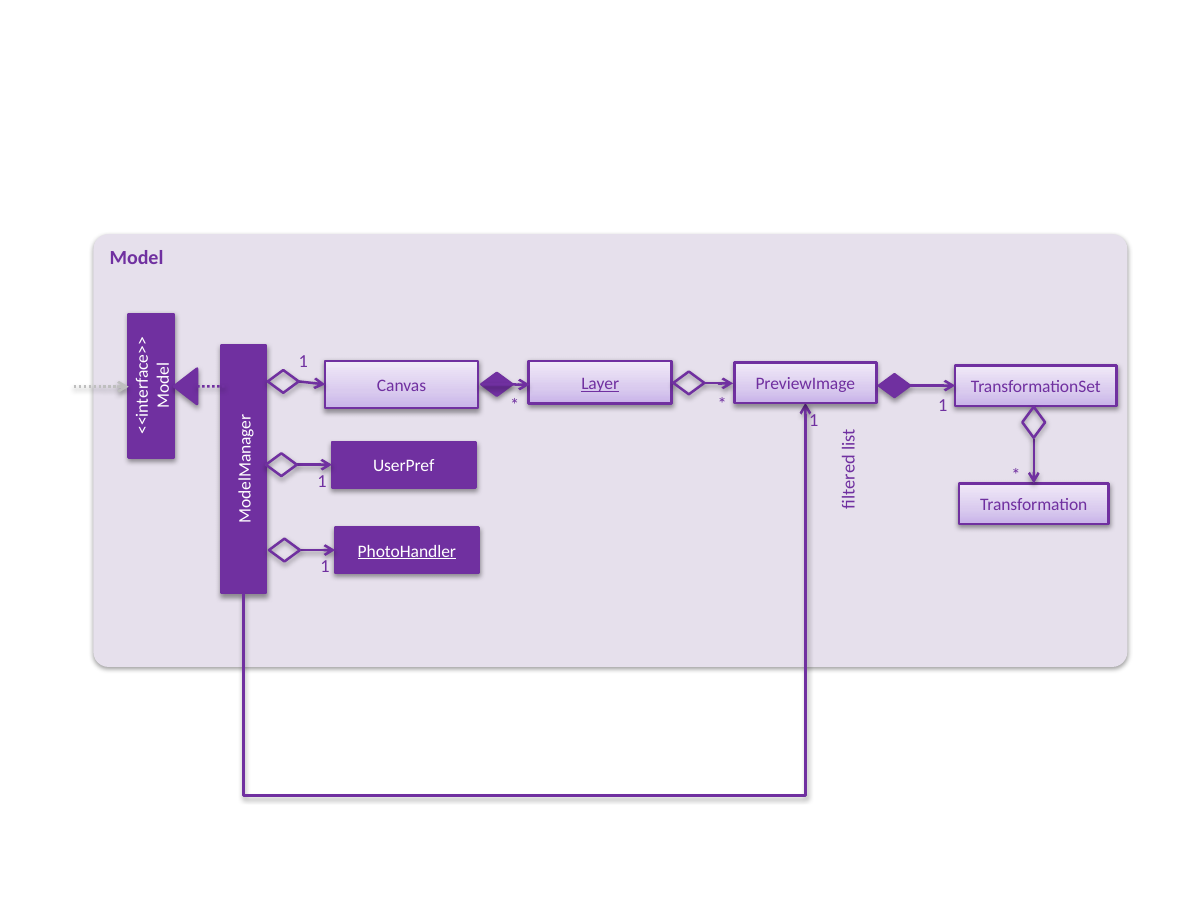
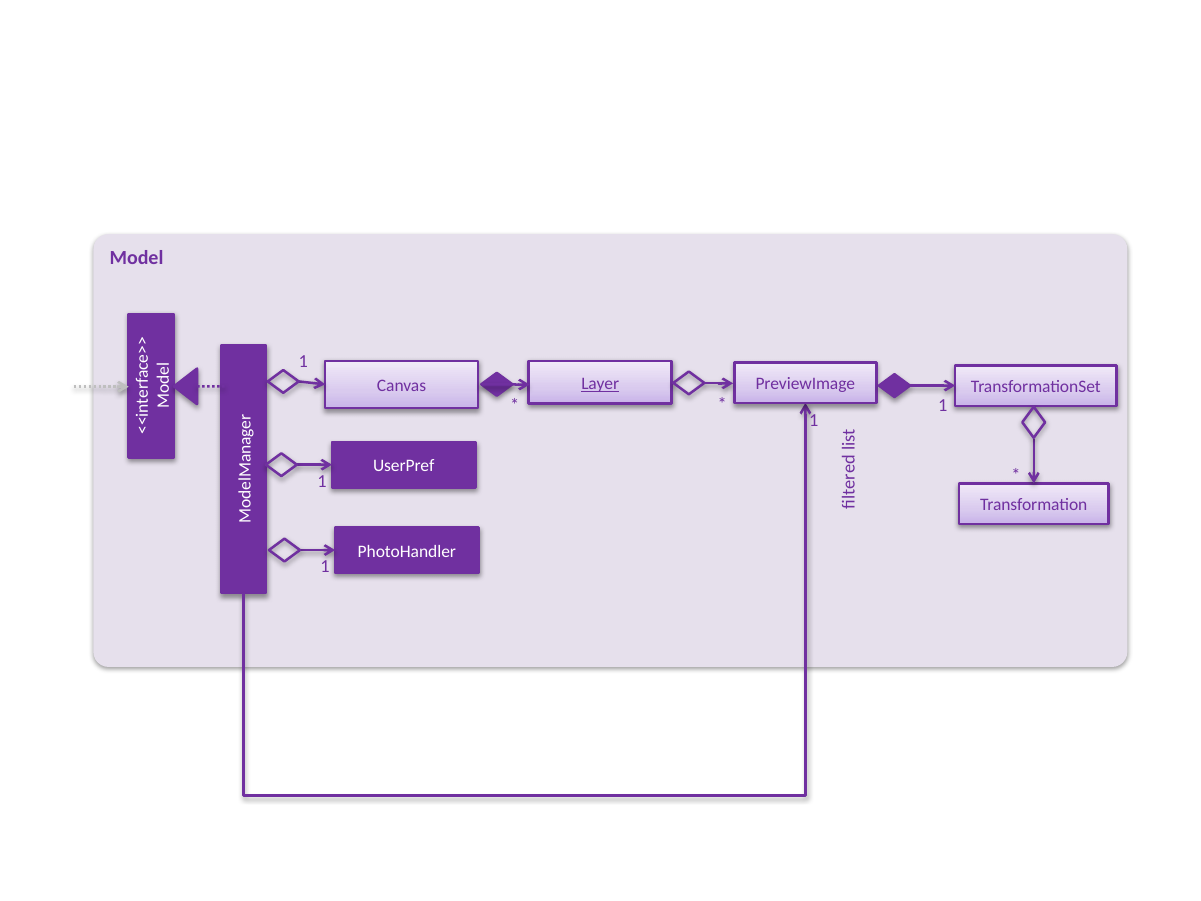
PhotoHandler underline: present -> none (407, 551)
